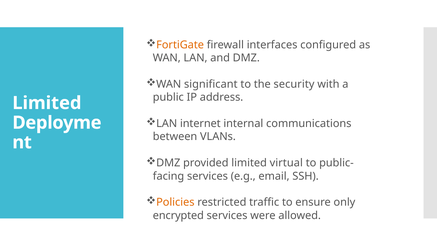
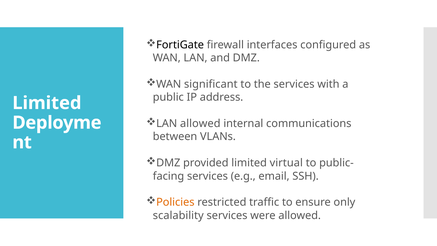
FortiGate colour: orange -> black (180, 45)
the security: security -> services (294, 84)
LAN internet: internet -> allowed (200, 124)
encrypted: encrypted -> scalability (178, 215)
